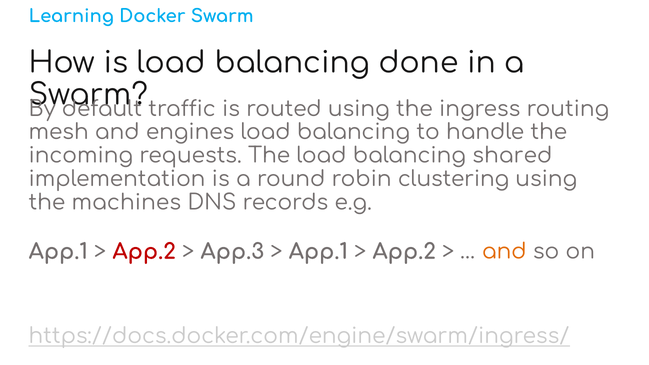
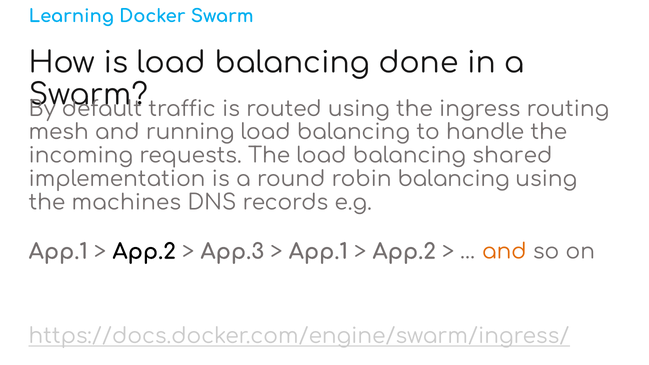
engines: engines -> running (190, 132)
robin clustering: clustering -> balancing (454, 179)
App.2 colour: red -> black (144, 252)
